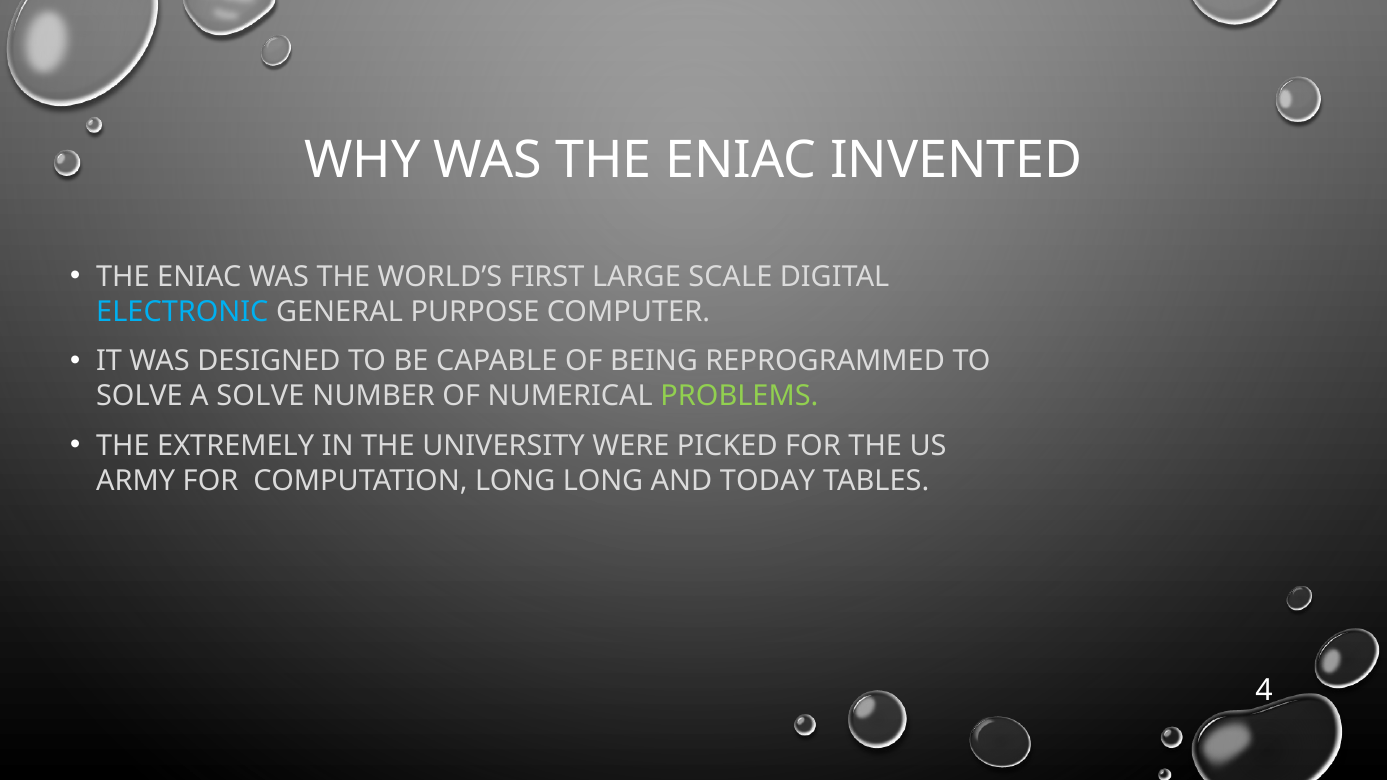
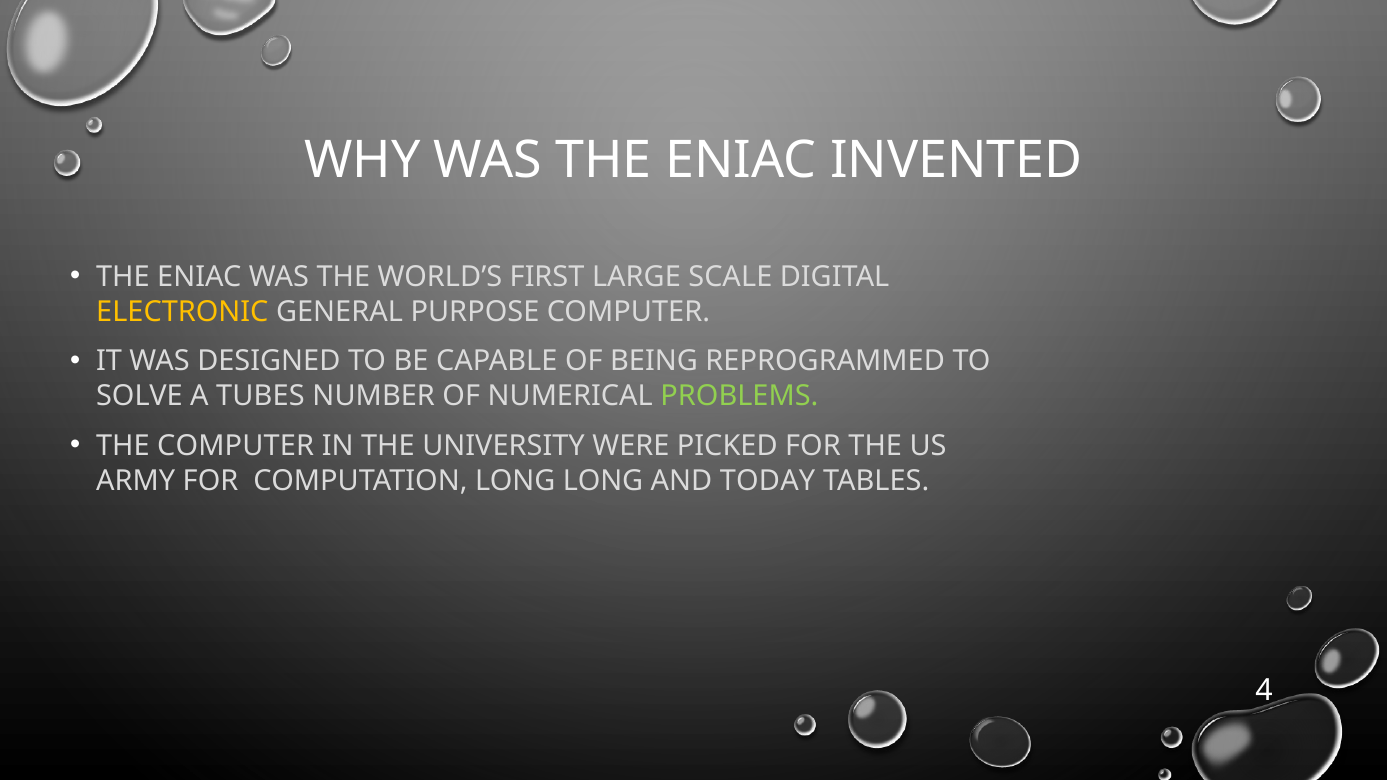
ELECTRONIC colour: light blue -> yellow (182, 312)
A SOLVE: SOLVE -> TUBES (260, 397)
THE EXTREMELY: EXTREMELY -> COMPUTER (236, 446)
